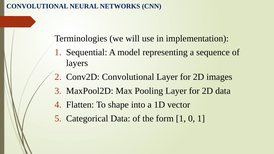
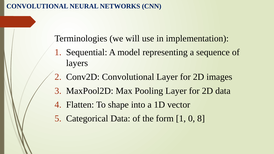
0 1: 1 -> 8 (201, 119)
